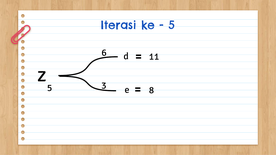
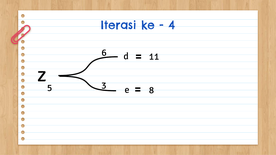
5: 5 -> 4 (172, 25)
